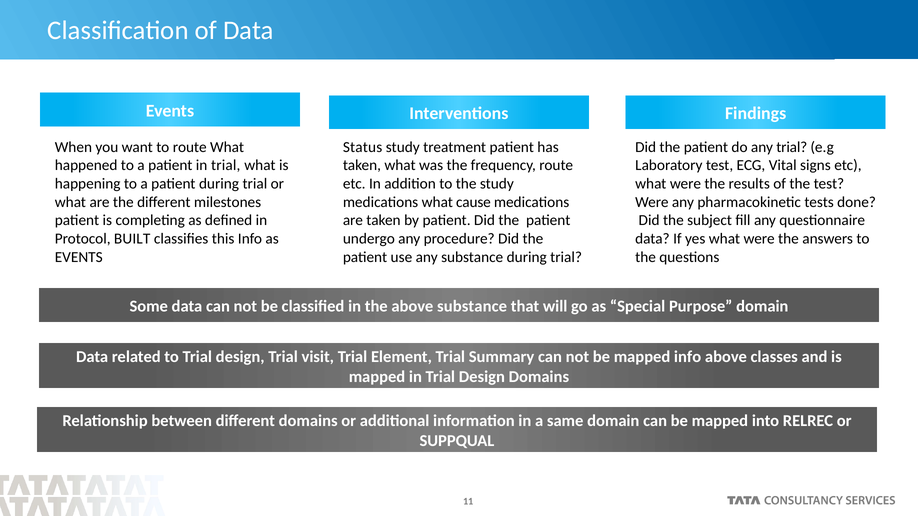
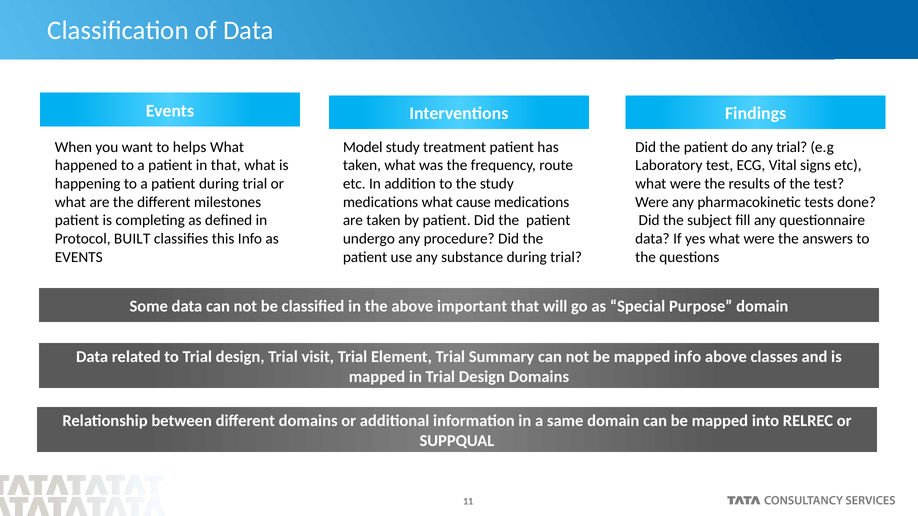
to route: route -> helps (190, 147)
Status: Status -> Model (363, 147)
patient in trial: trial -> that (226, 165)
above substance: substance -> important (472, 306)
